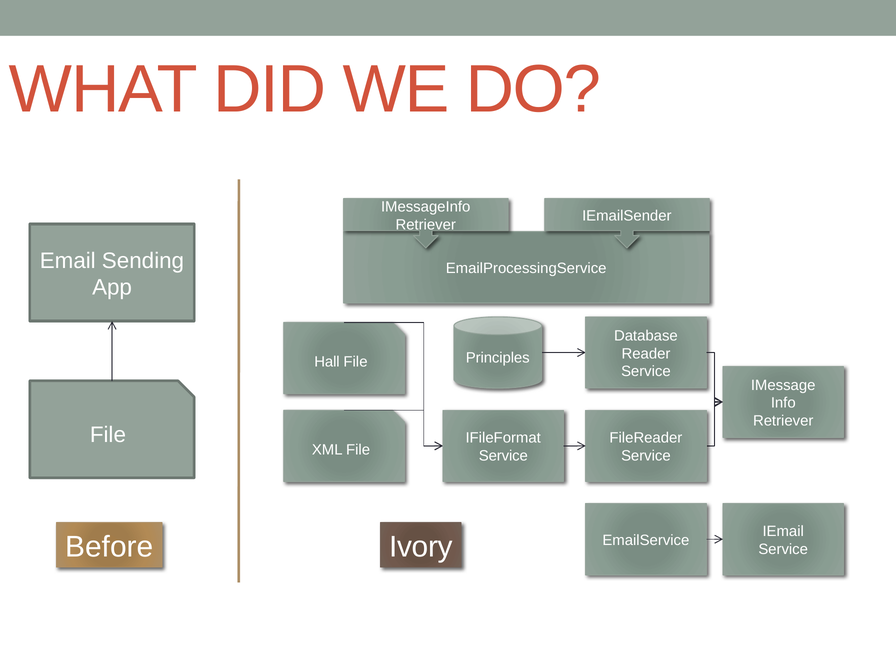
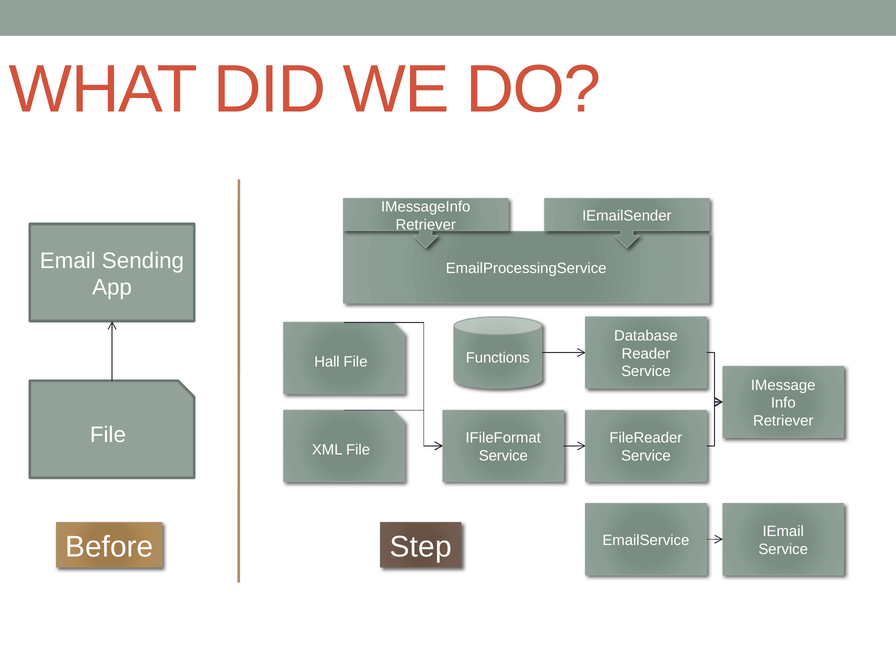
Principles: Principles -> Functions (498, 358)
Ivory: Ivory -> Step (421, 547)
